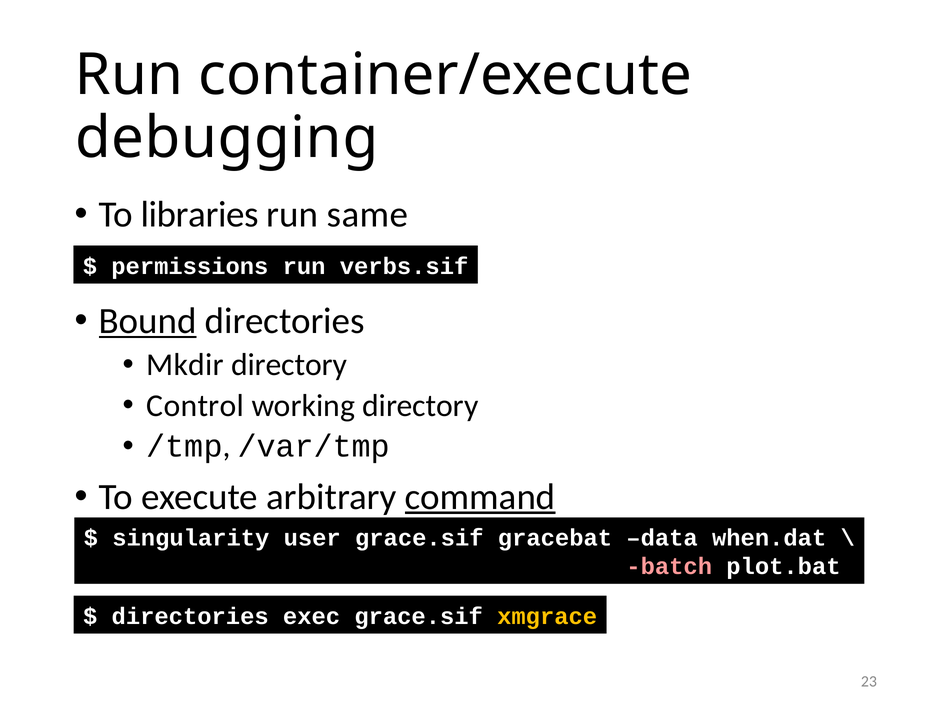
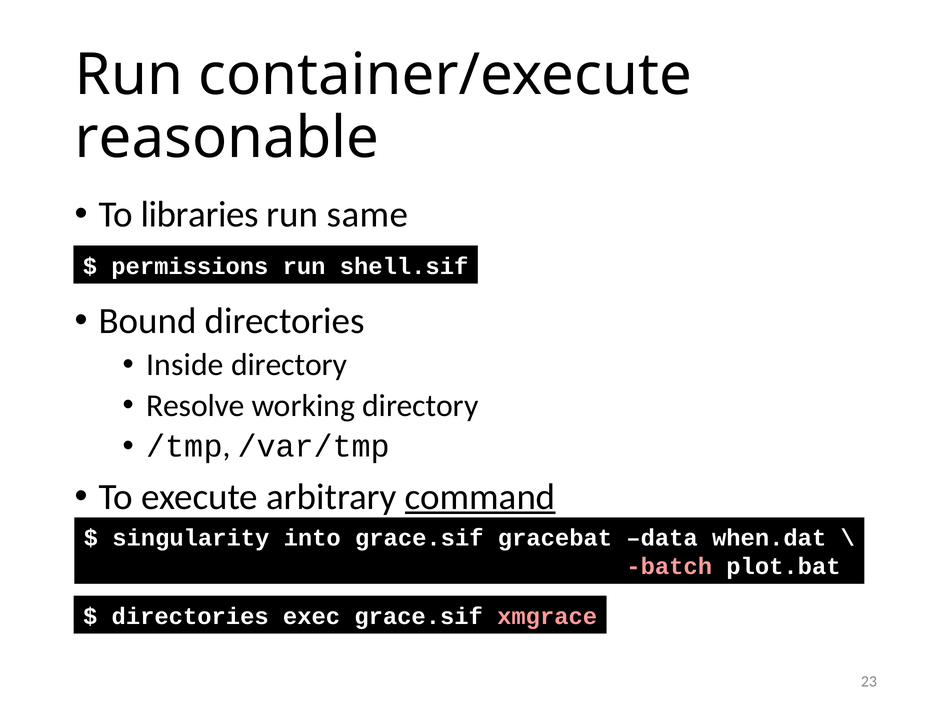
debugging: debugging -> reasonable (227, 138)
verbs.sif: verbs.sif -> shell.sif (404, 266)
Bound underline: present -> none (148, 321)
Mkdir: Mkdir -> Inside (185, 365)
Control: Control -> Resolve (195, 406)
user: user -> into (312, 538)
xmgrace colour: yellow -> pink (547, 616)
